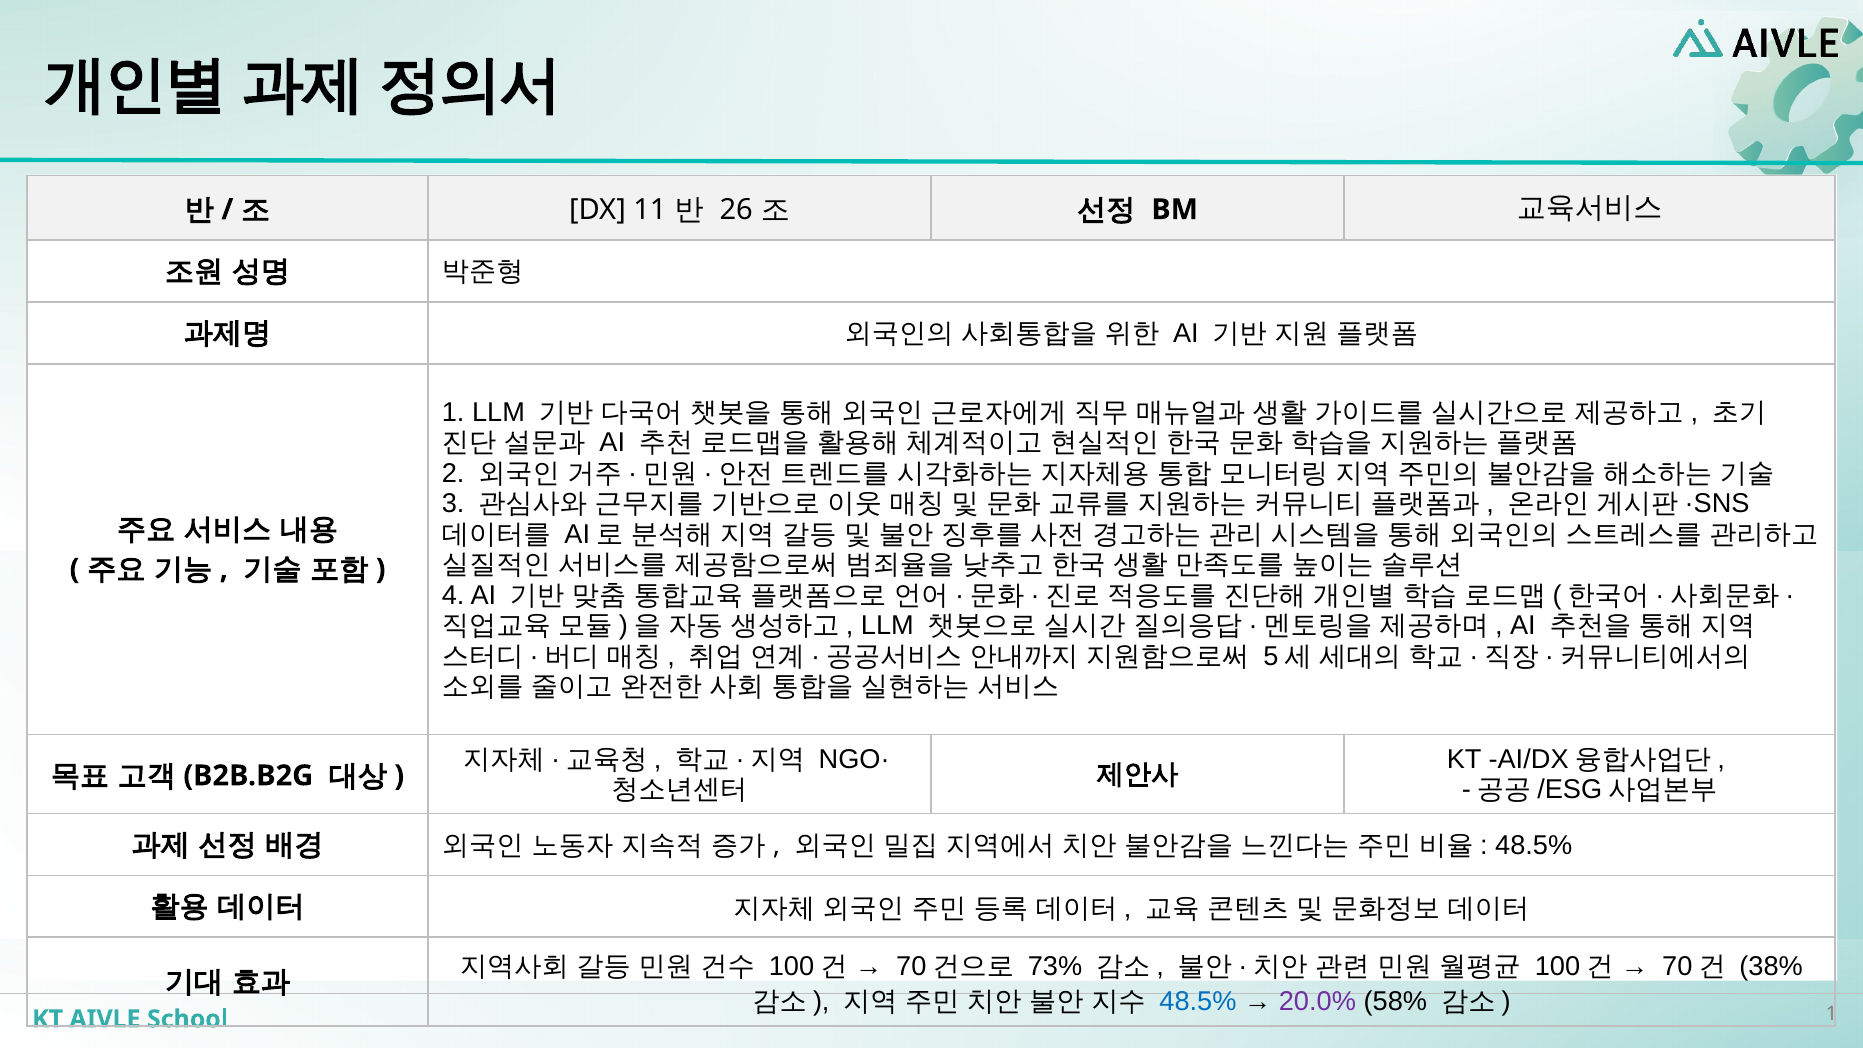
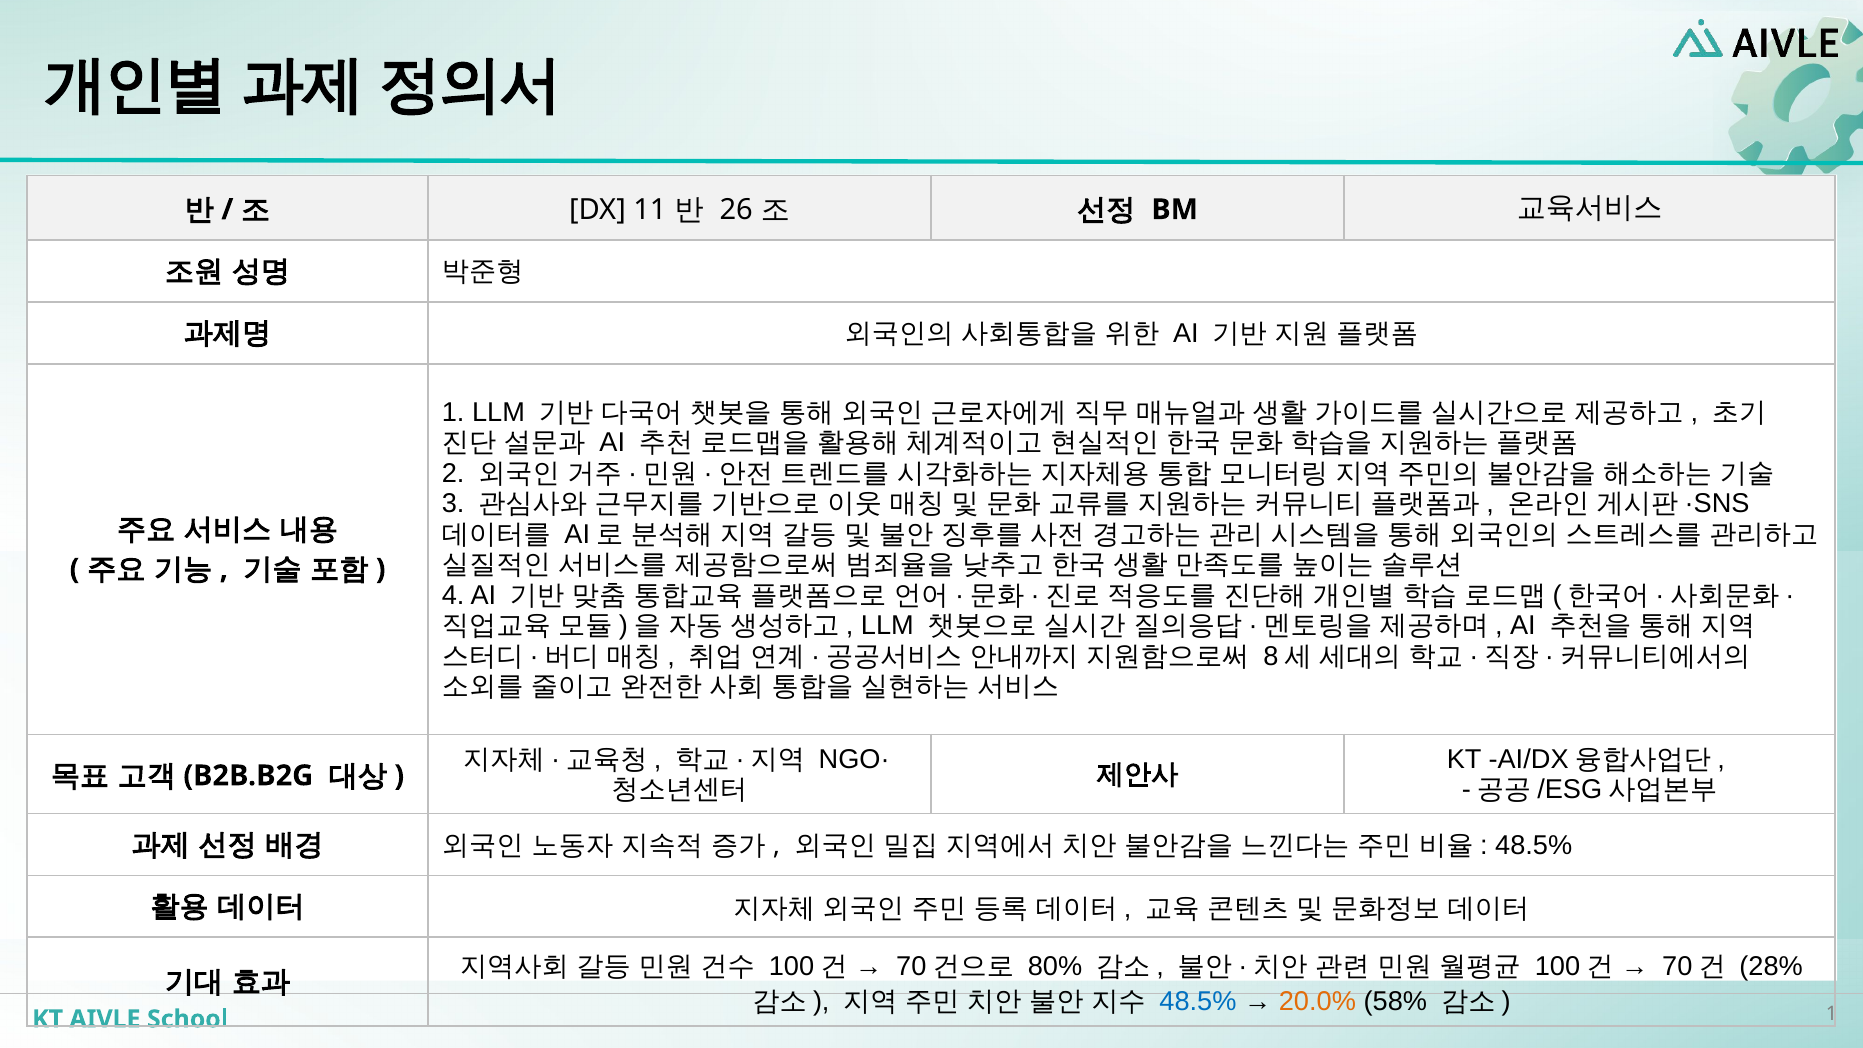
5: 5 -> 8 (1271, 656)
73%: 73% -> 80% (1055, 967)
38%: 38% -> 28% (1771, 967)
20.0% colour: purple -> orange (1317, 1002)
